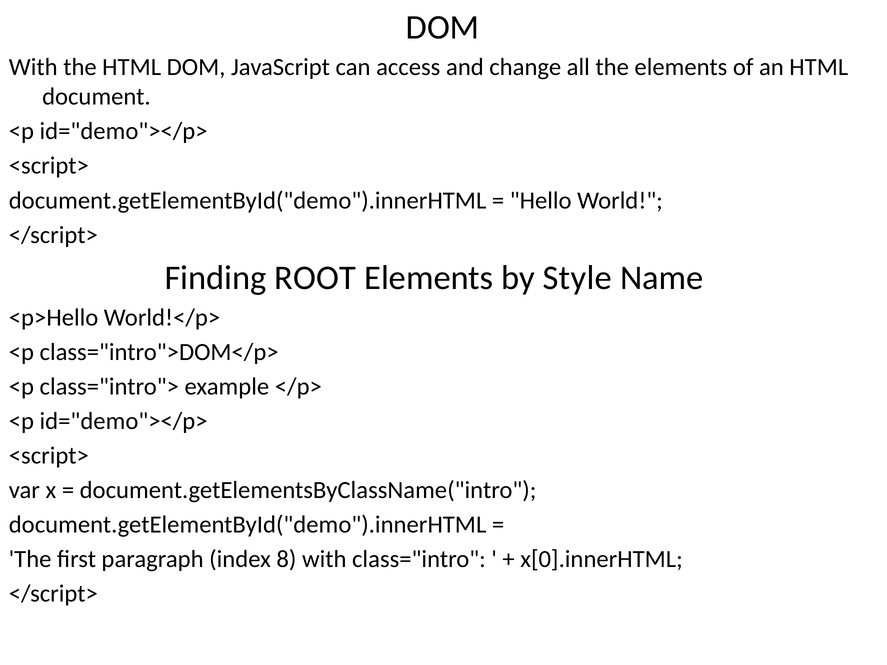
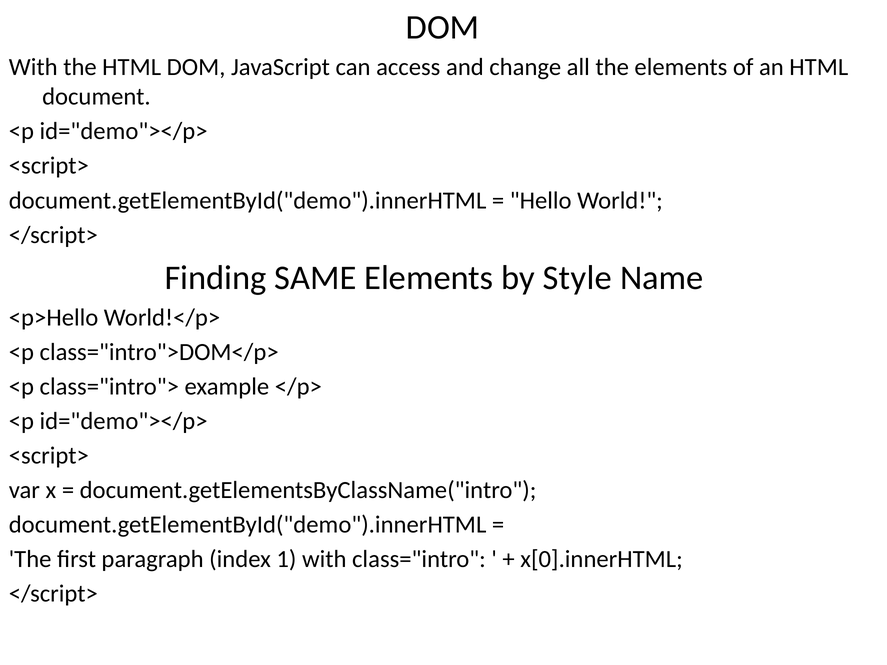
ROOT: ROOT -> SAME (315, 278)
8: 8 -> 1 (286, 560)
